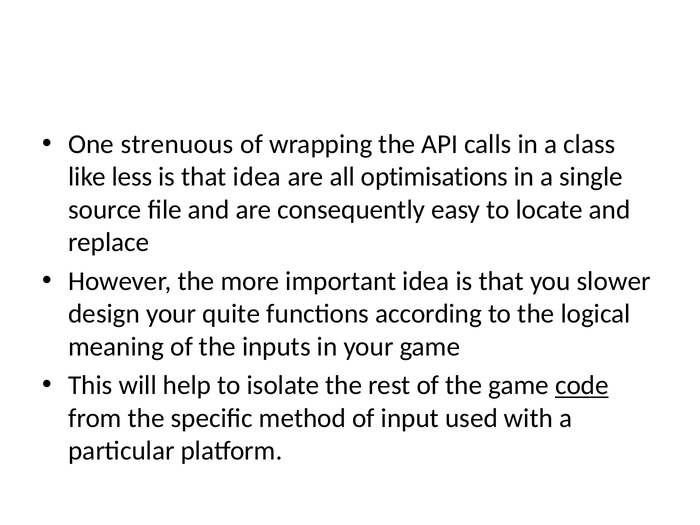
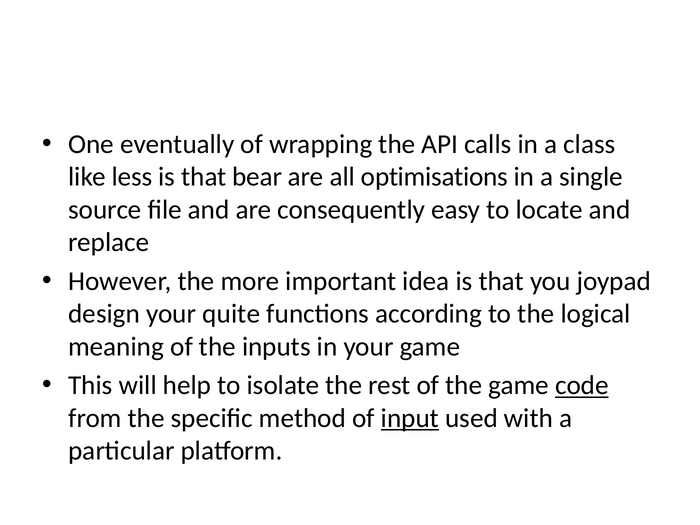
strenuous: strenuous -> eventually (177, 144)
that idea: idea -> bear (257, 177)
slower: slower -> joypad (614, 281)
input underline: none -> present (410, 418)
